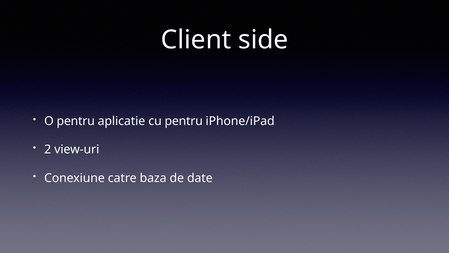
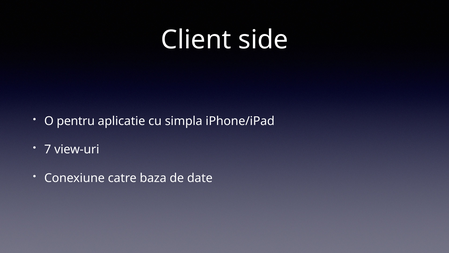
cu pentru: pentru -> simpla (184, 121)
2: 2 -> 7 (48, 149)
